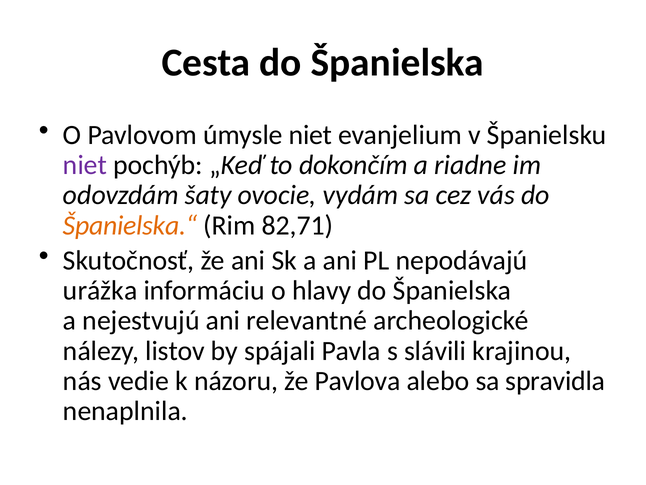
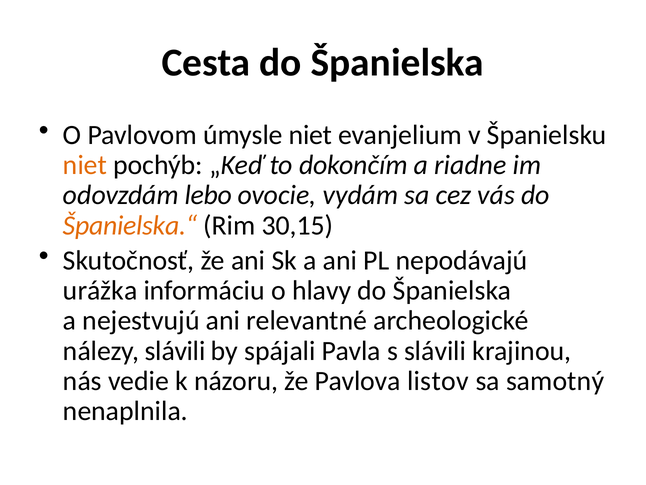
niet colour: purple -> orange (85, 165)
šaty: šaty -> lebo (208, 195)
82,71: 82,71 -> 30,15 (297, 225)
nálezy listov: listov -> slávili (175, 351)
alebo: alebo -> listov (438, 381)
spravidla: spravidla -> samotný (555, 381)
